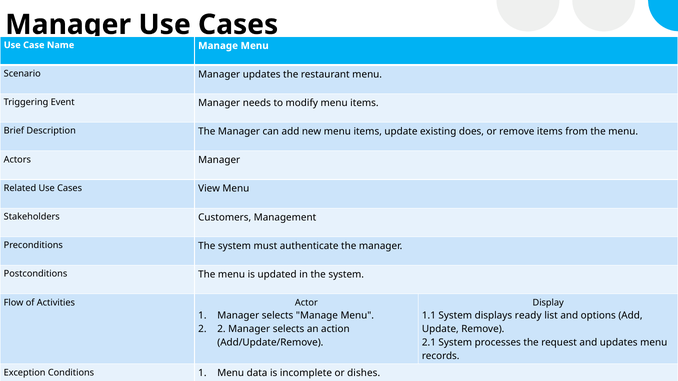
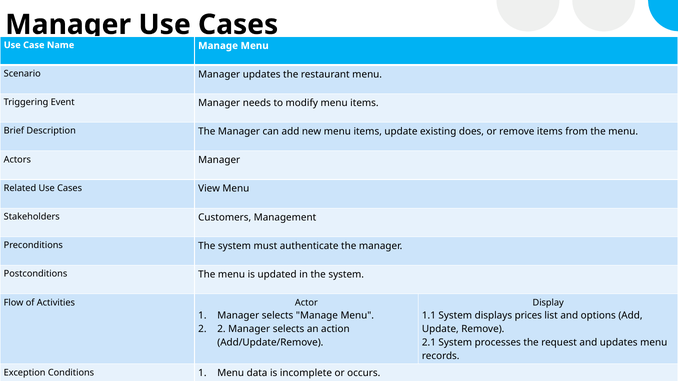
ready: ready -> prices (528, 316)
dishes: dishes -> occurs (364, 373)
